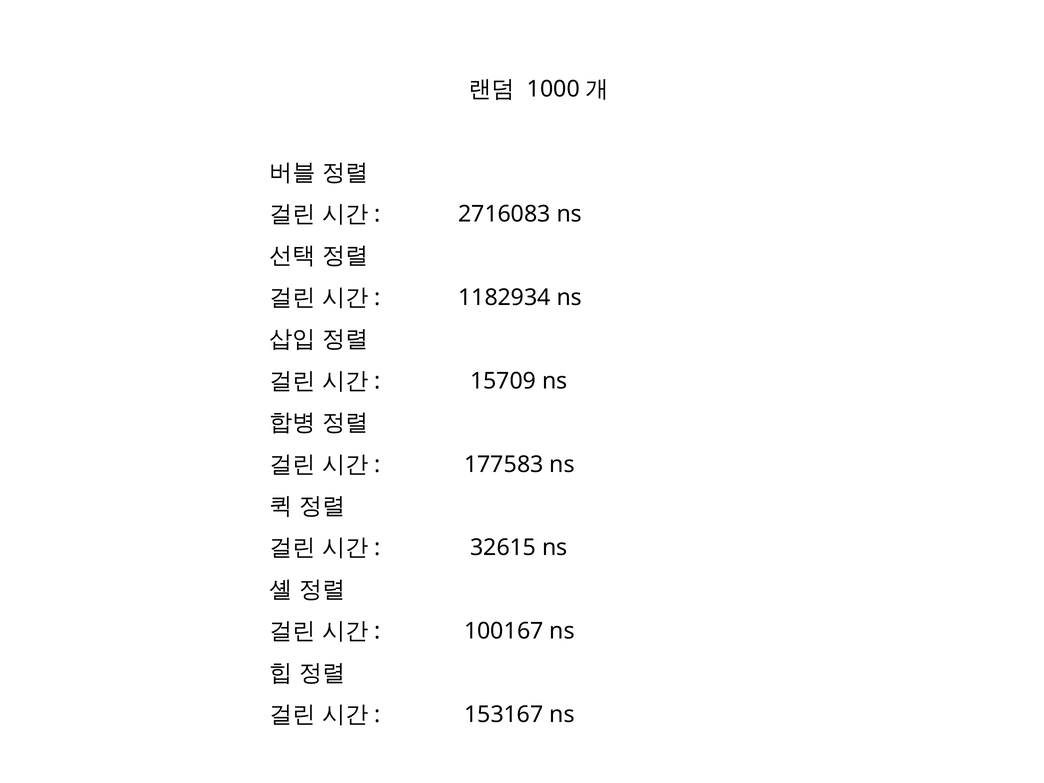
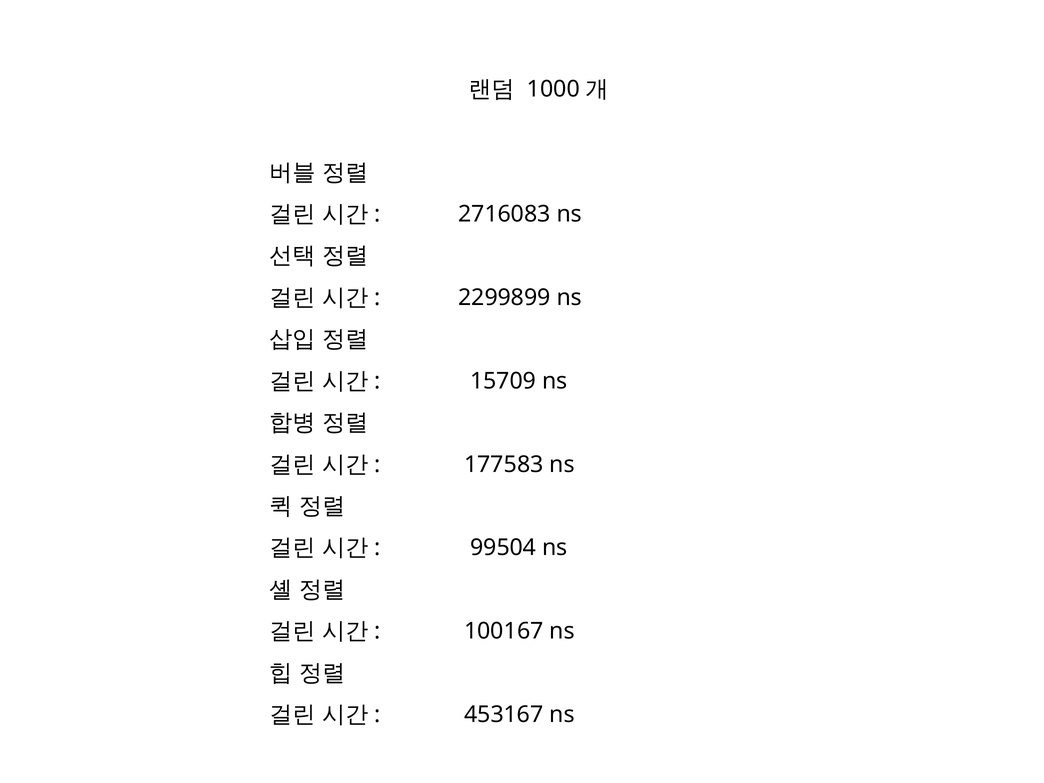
1182934: 1182934 -> 2299899 (504, 298)
32615: 32615 -> 99504 (503, 548)
153167: 153167 -> 453167 (504, 715)
